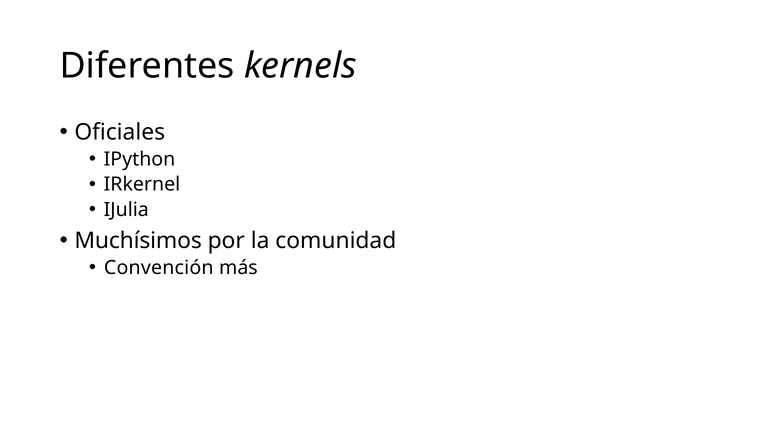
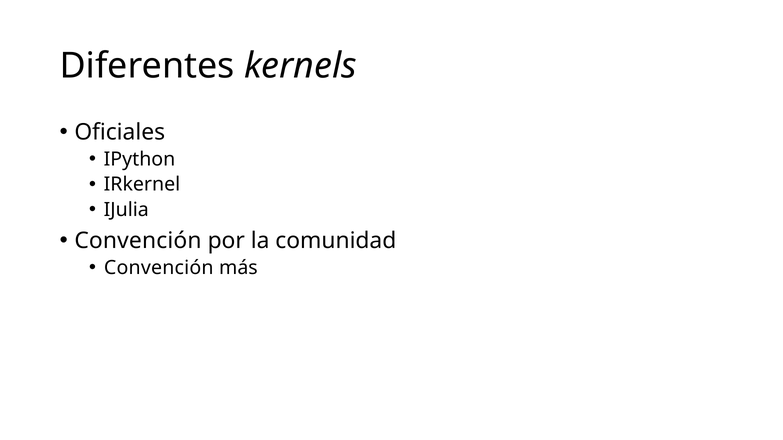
Muchísimos: Muchísimos -> Convención (138, 241)
